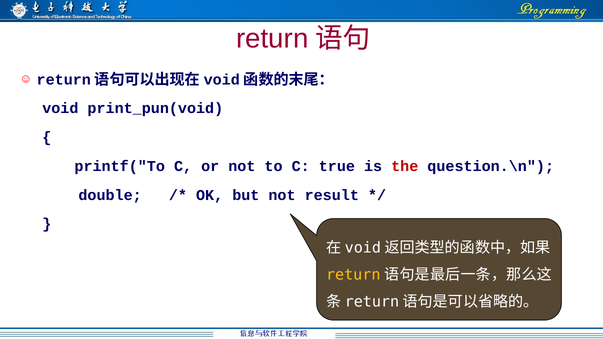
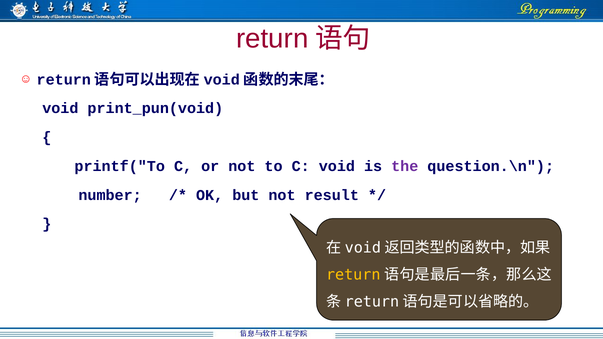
C true: true -> void (337, 166)
the colour: red -> purple (405, 166)
double: double -> number (110, 195)
